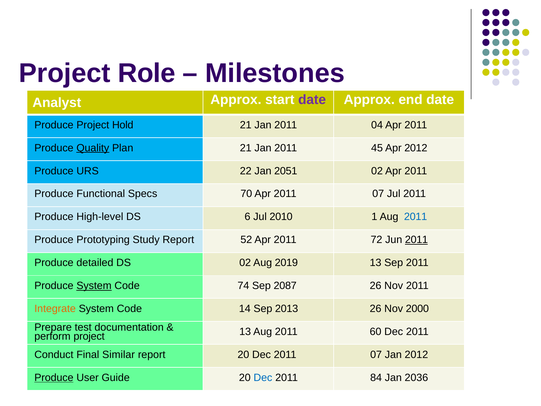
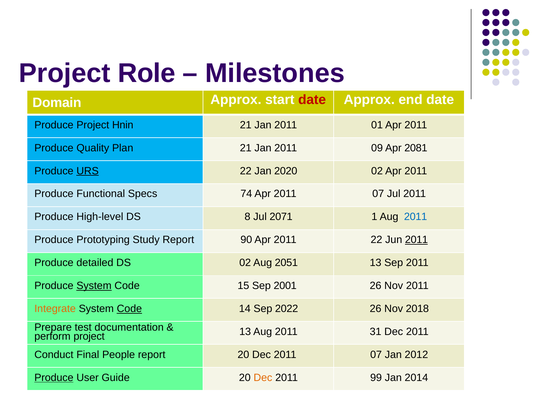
Analyst: Analyst -> Domain (57, 103)
date colour: purple -> red (312, 100)
Hold: Hold -> Hnin (123, 125)
04: 04 -> 01 (377, 125)
Quality underline: present -> none (93, 148)
45: 45 -> 09 (377, 148)
Apr 2012: 2012 -> 2081 (416, 148)
URS underline: none -> present (88, 171)
2051: 2051 -> 2020 (286, 171)
70: 70 -> 74 (246, 194)
6: 6 -> 8 (247, 217)
2010: 2010 -> 2071 (281, 217)
52: 52 -> 90 (246, 240)
2011 72: 72 -> 22 (376, 240)
2019: 2019 -> 2051 (286, 263)
74: 74 -> 15 (243, 286)
2087: 2087 -> 2001 (285, 286)
Code underline: none -> present (129, 309)
2013: 2013 -> 2022 (287, 309)
2000: 2000 -> 2018 (417, 309)
60: 60 -> 31 (376, 332)
Similar: Similar -> People (119, 354)
Dec colour: blue -> orange (263, 377)
84: 84 -> 99 (376, 377)
2036: 2036 -> 2014 (416, 377)
